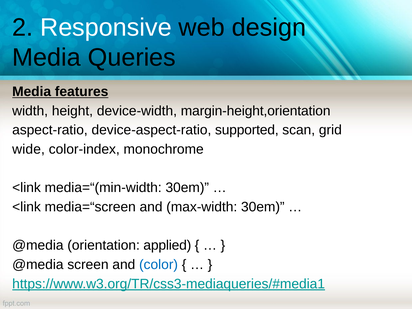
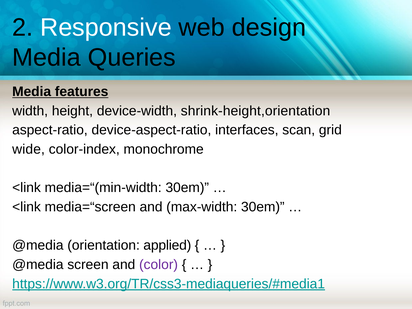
margin-height,orientation: margin-height,orientation -> shrink-height,orientation (256, 111)
supported: supported -> interfaces (247, 130)
color colour: blue -> purple (159, 265)
